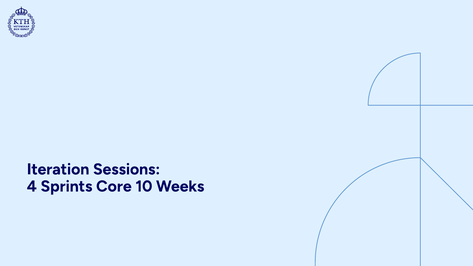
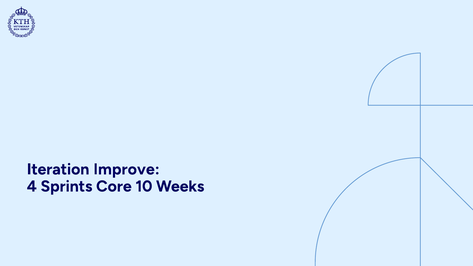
Sessions: Sessions -> Improve (126, 169)
